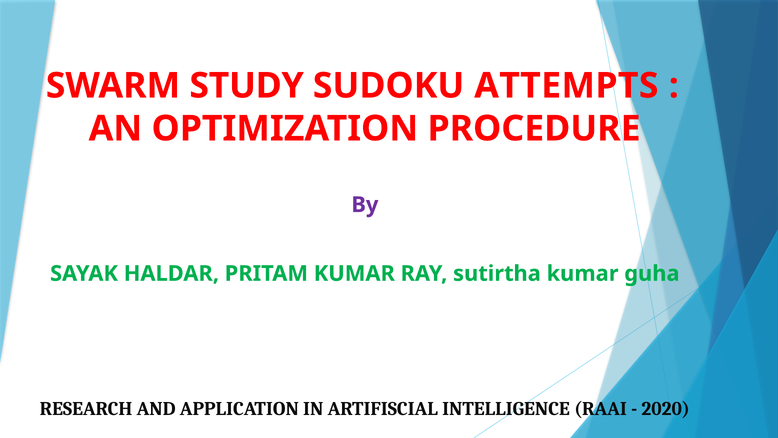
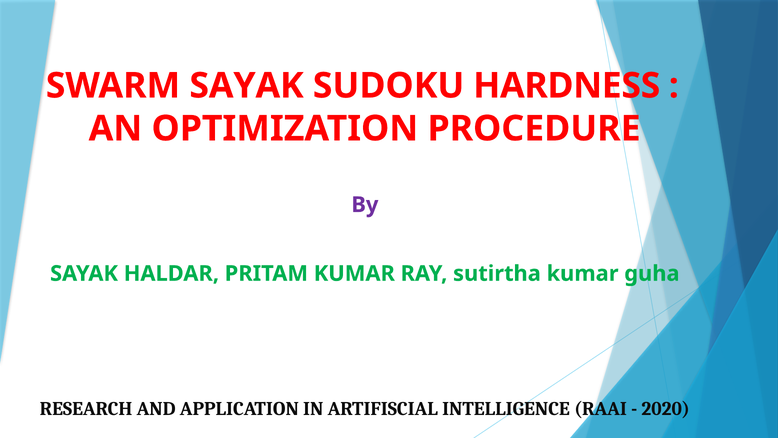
SWARM STUDY: STUDY -> SAYAK (247, 86)
ATTEMPTS: ATTEMPTS -> HARDNESS (567, 86)
